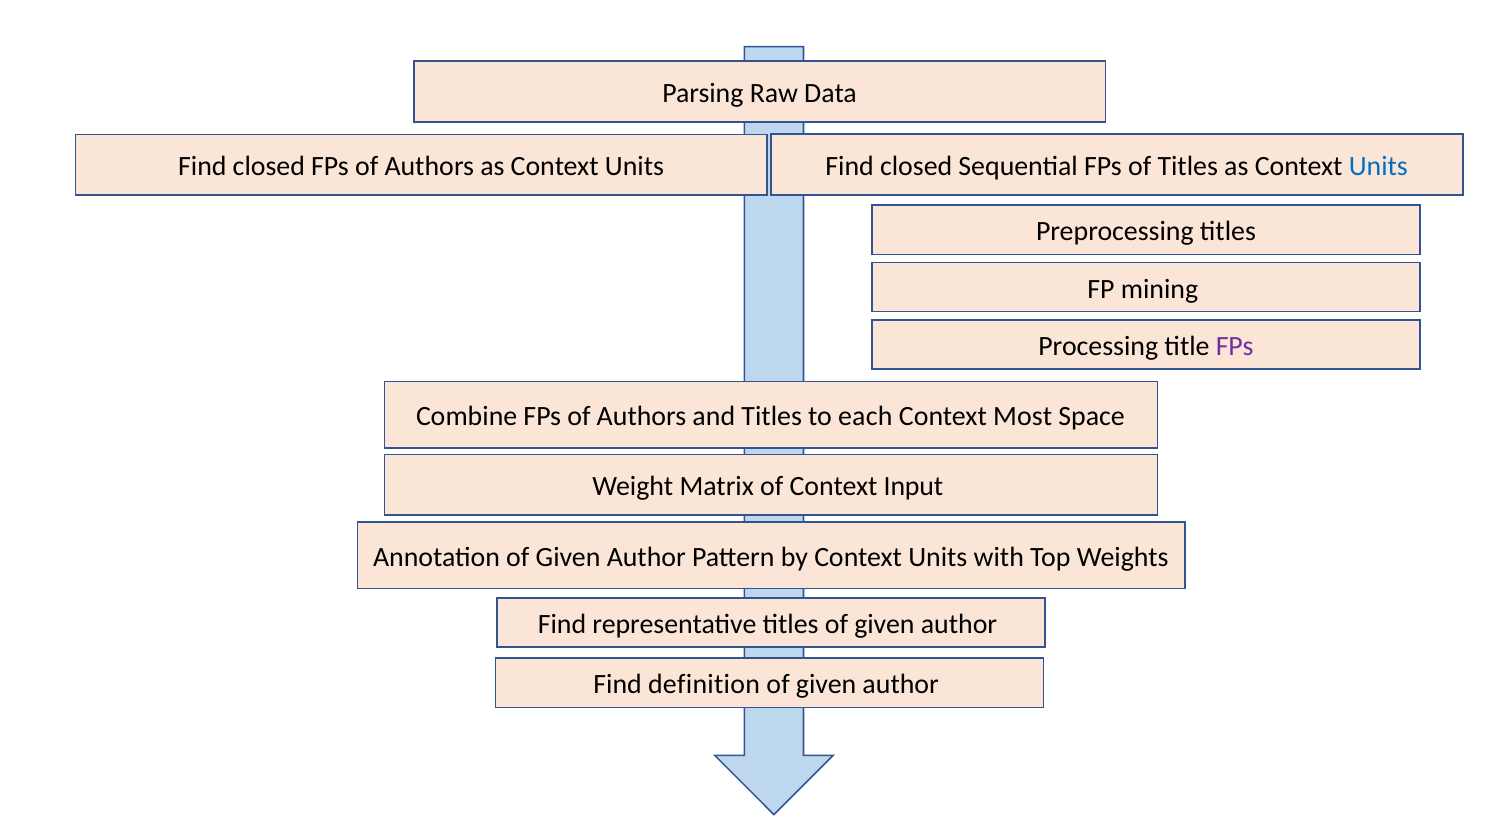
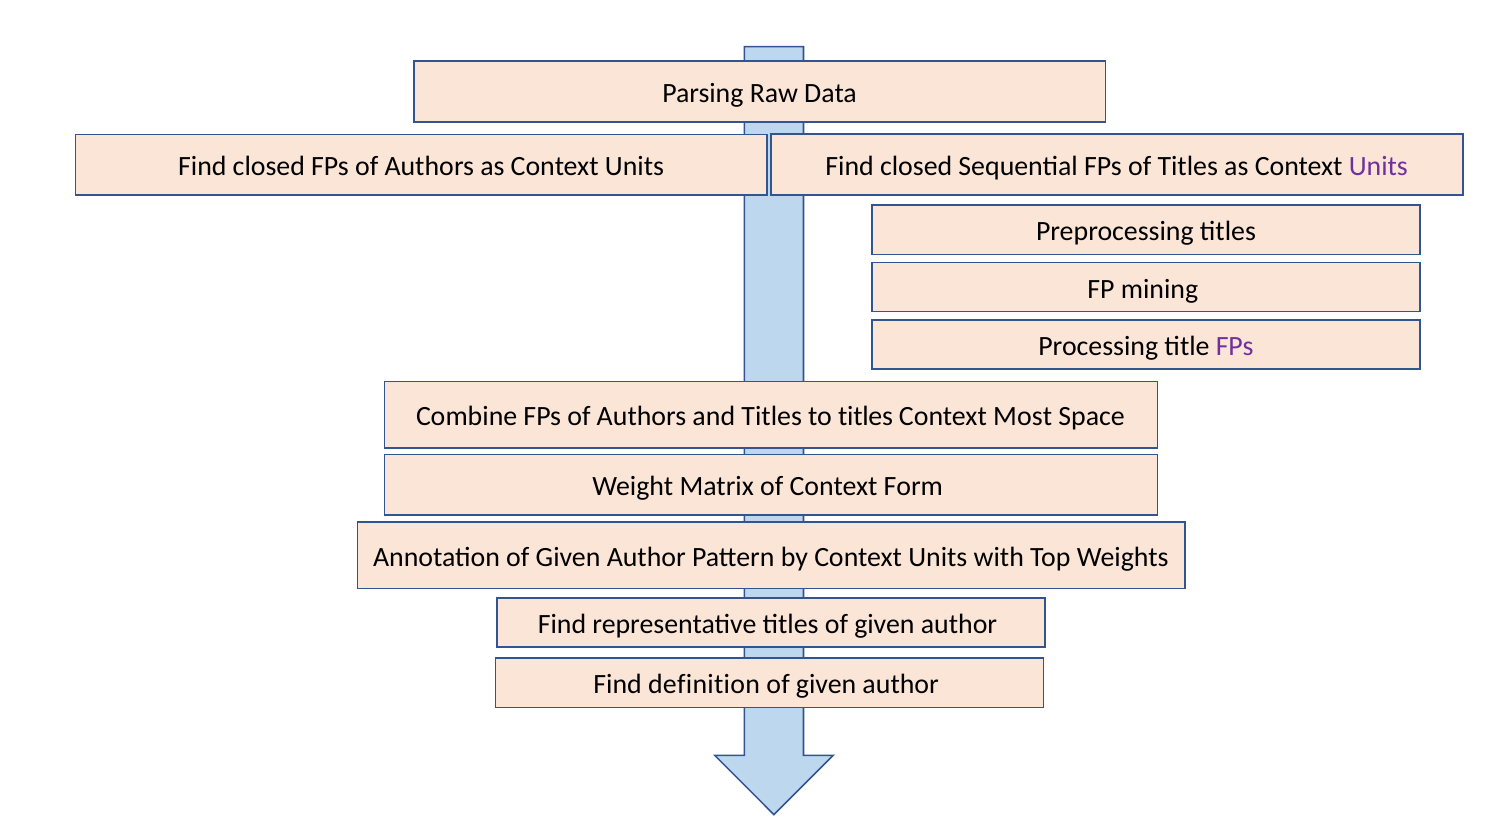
Units colour: blue -> purple (1378, 166)
to each: each -> titles (866, 417)
Input: Input -> Form (913, 487)
